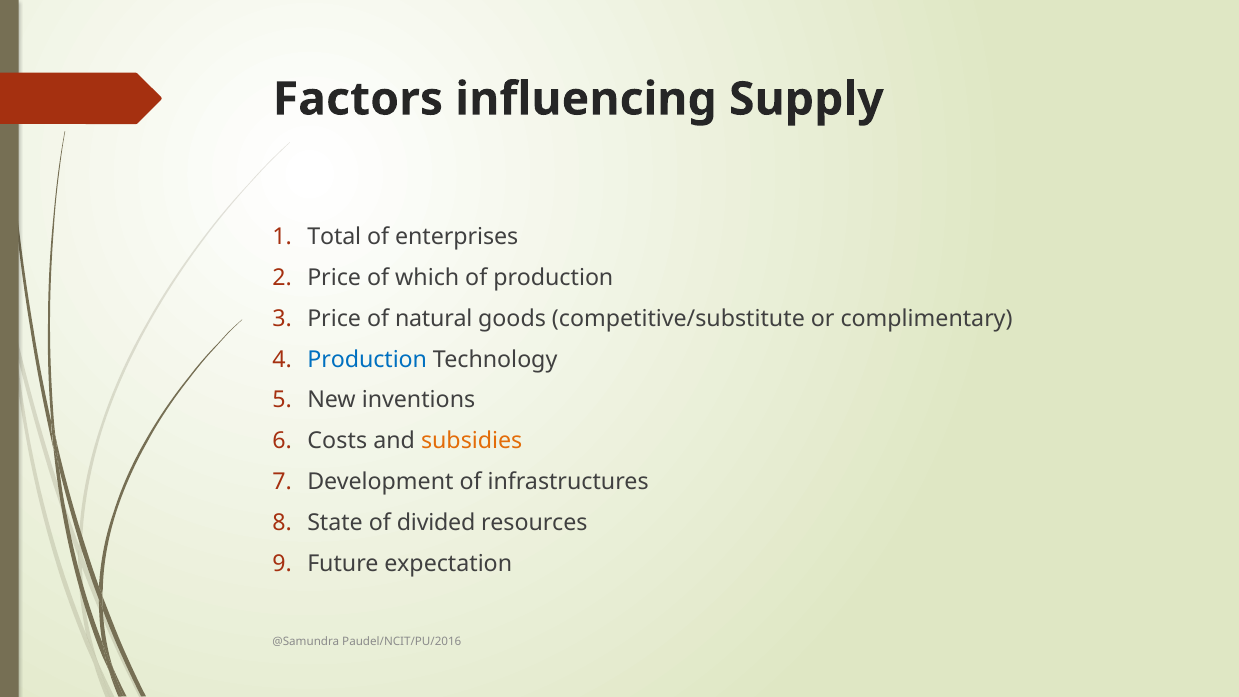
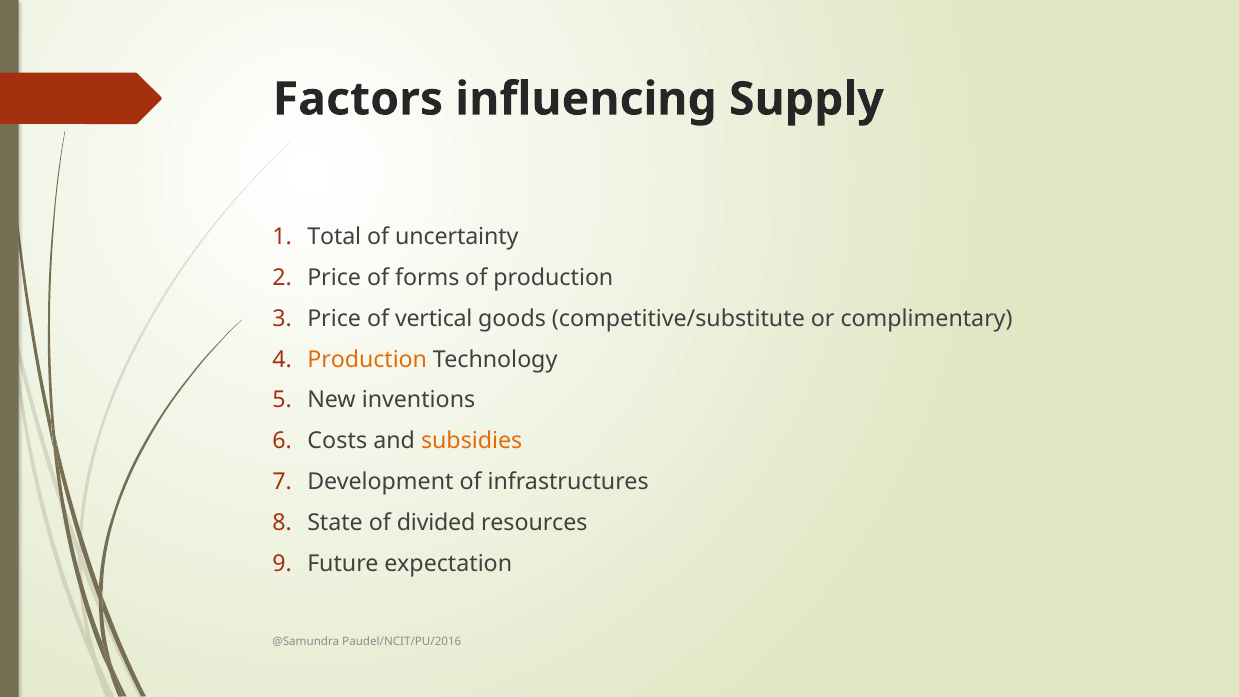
enterprises: enterprises -> uncertainty (457, 237)
which: which -> forms (427, 278)
natural: natural -> vertical (434, 319)
Production colour: blue -> orange (367, 359)
